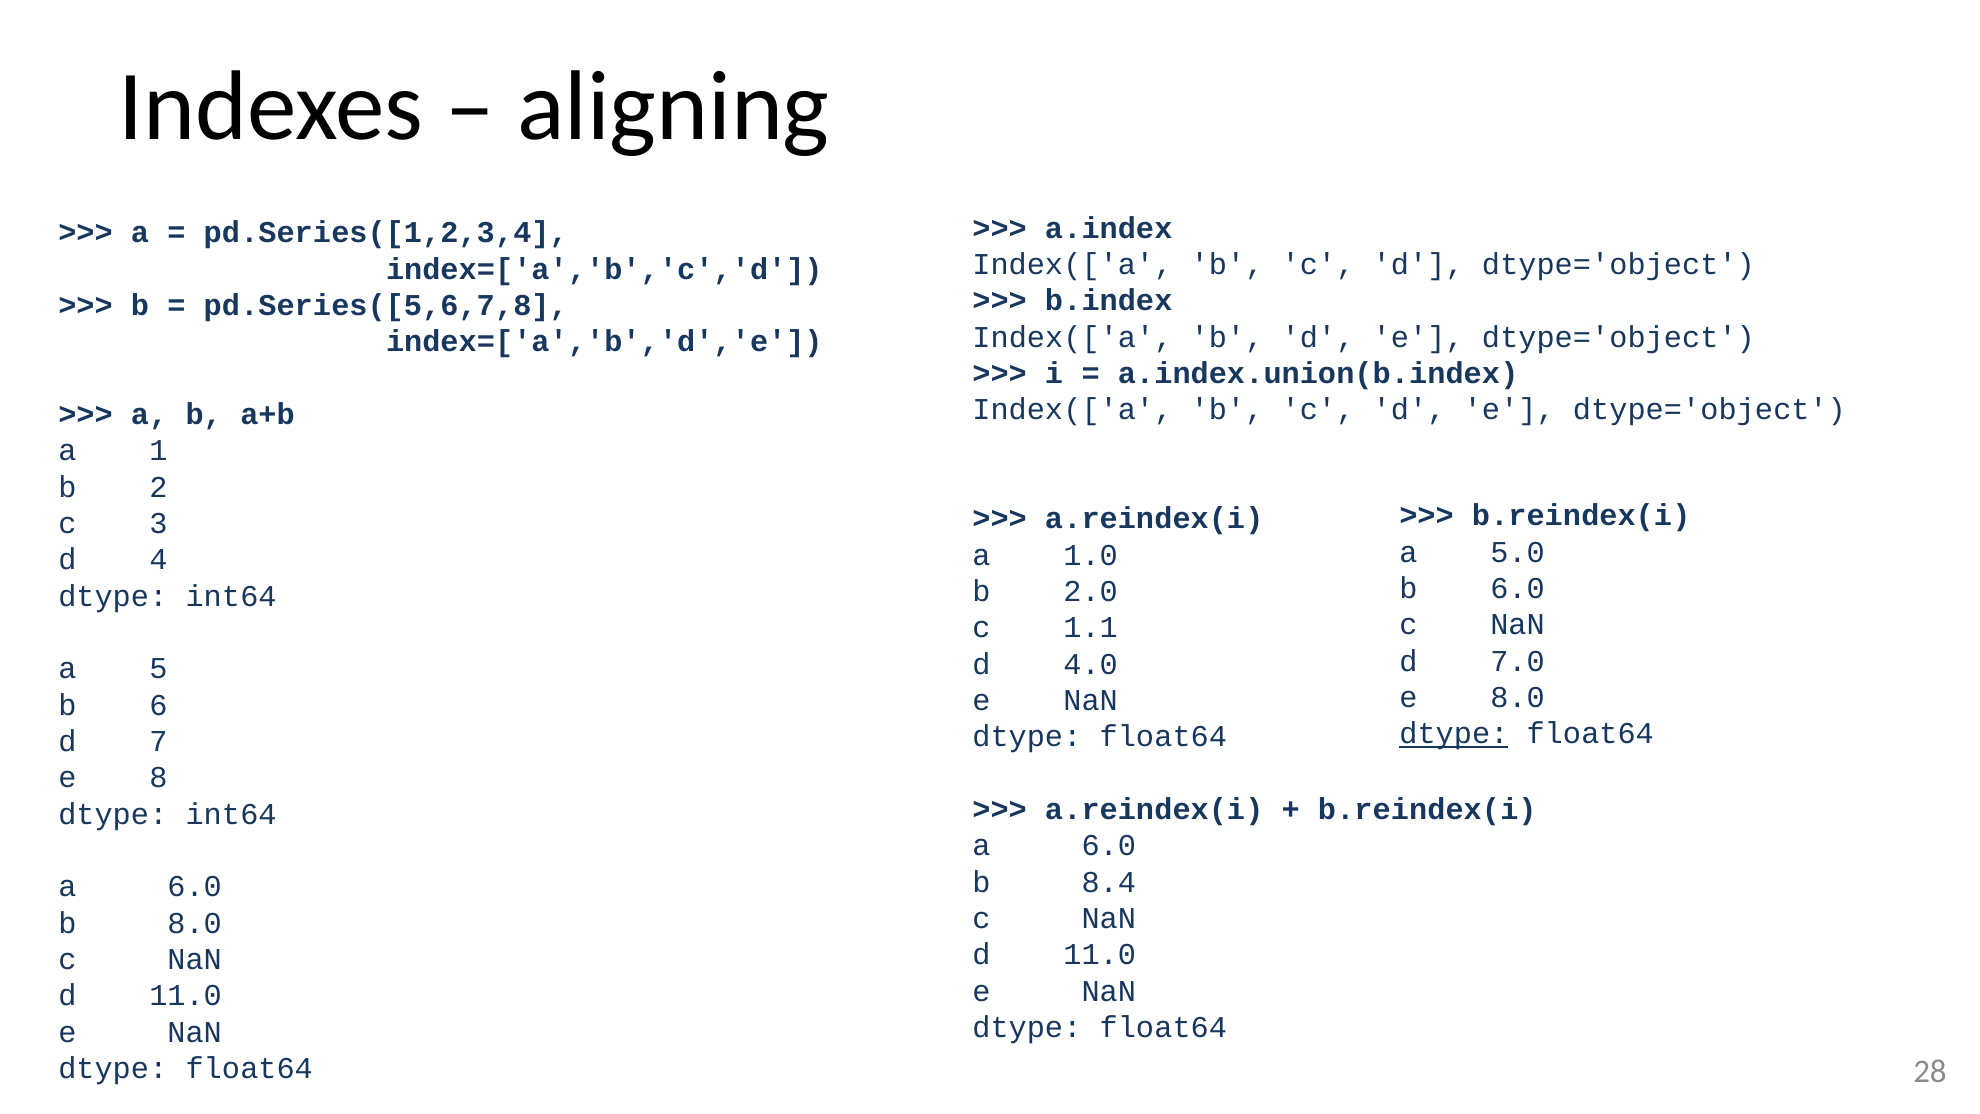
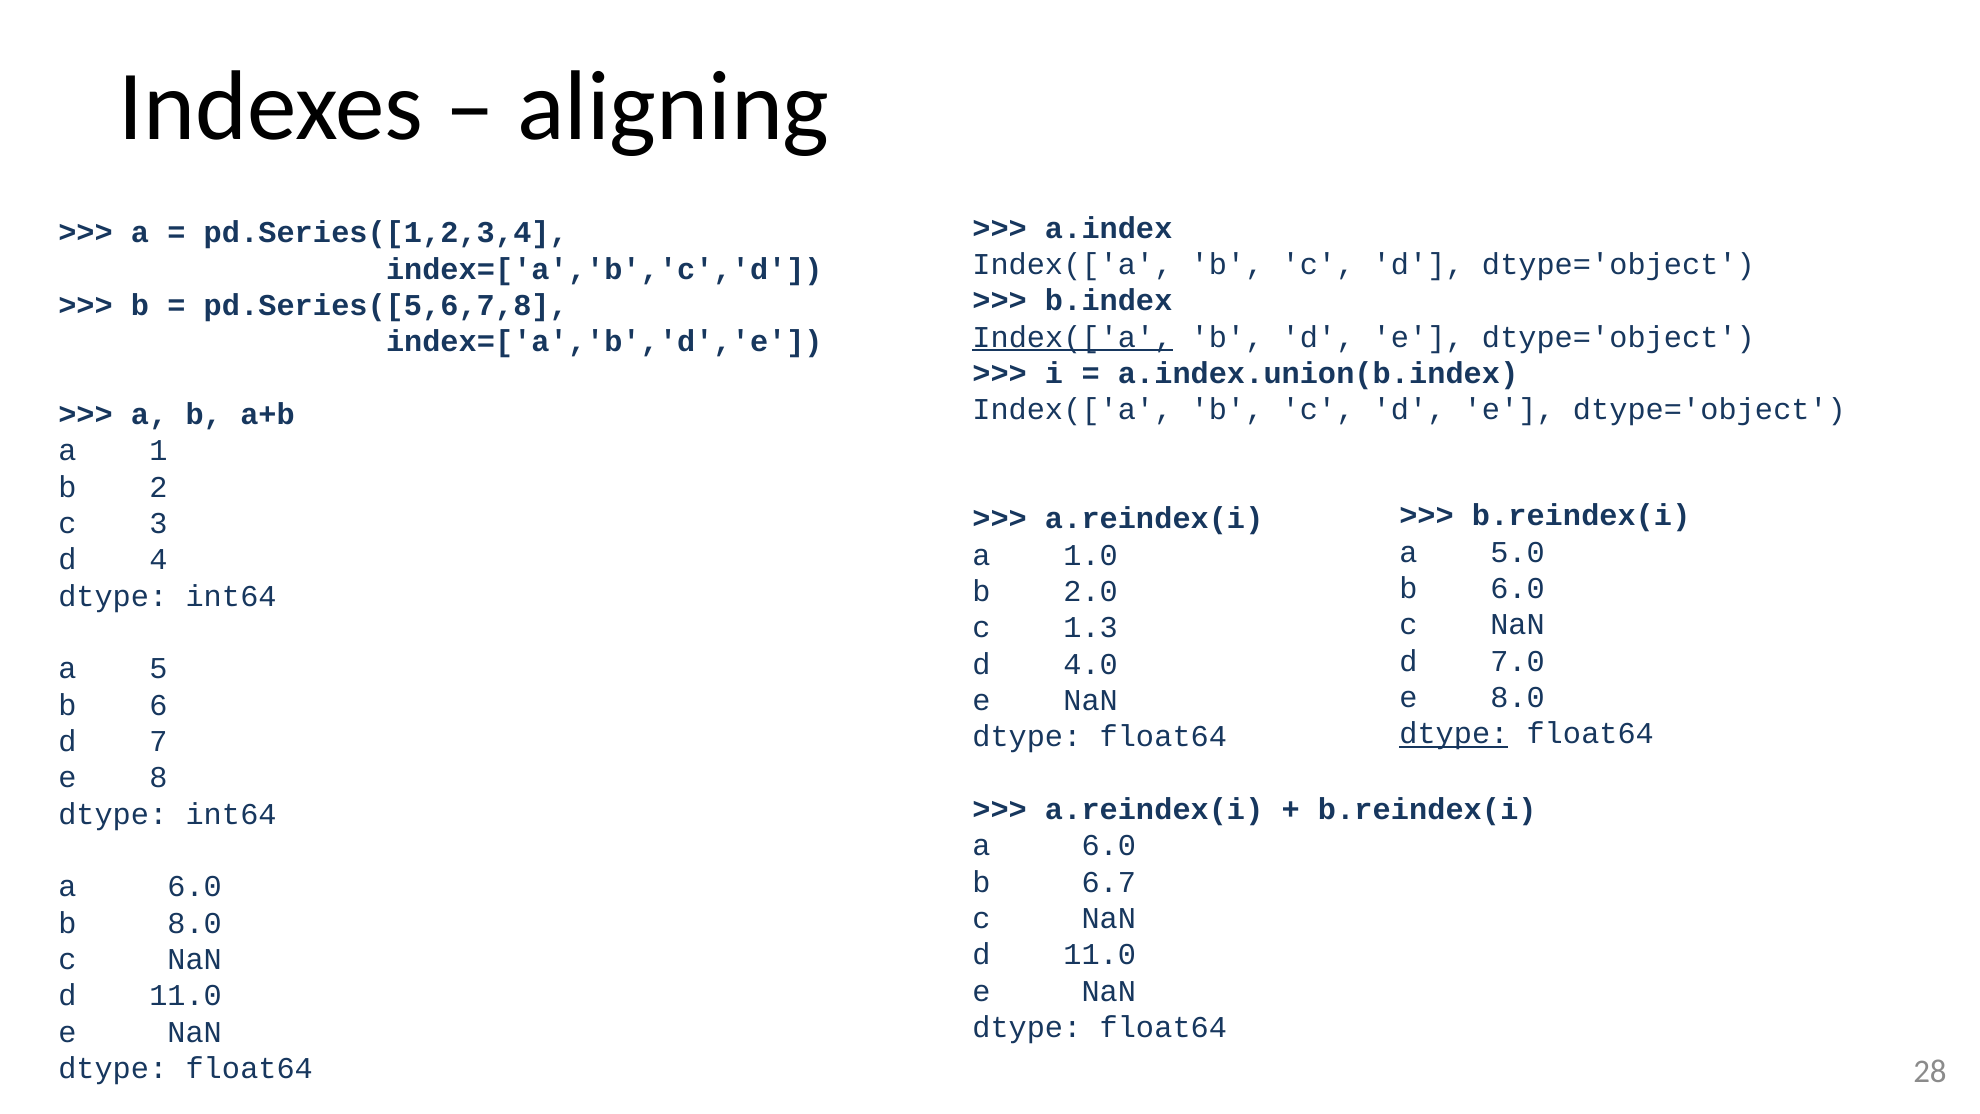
Index(['a underline: none -> present (1072, 337)
1.1: 1.1 -> 1.3 (1091, 628)
8.4: 8.4 -> 6.7 (1109, 882)
